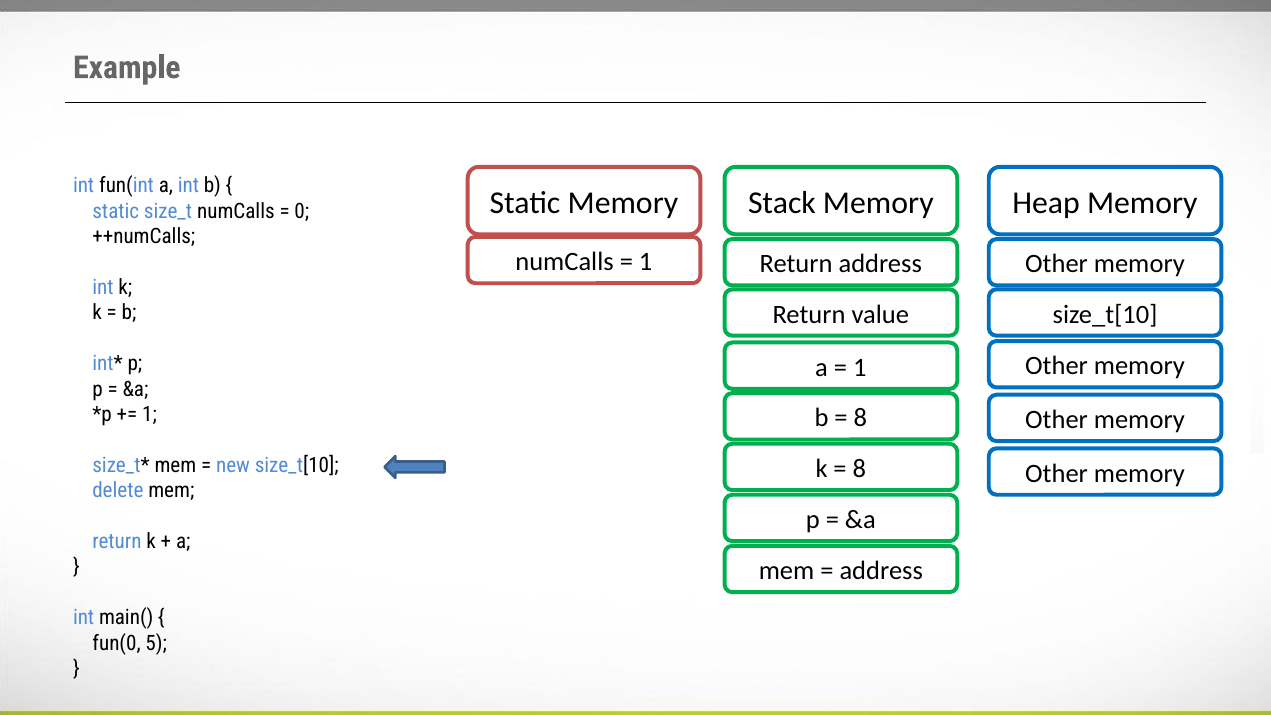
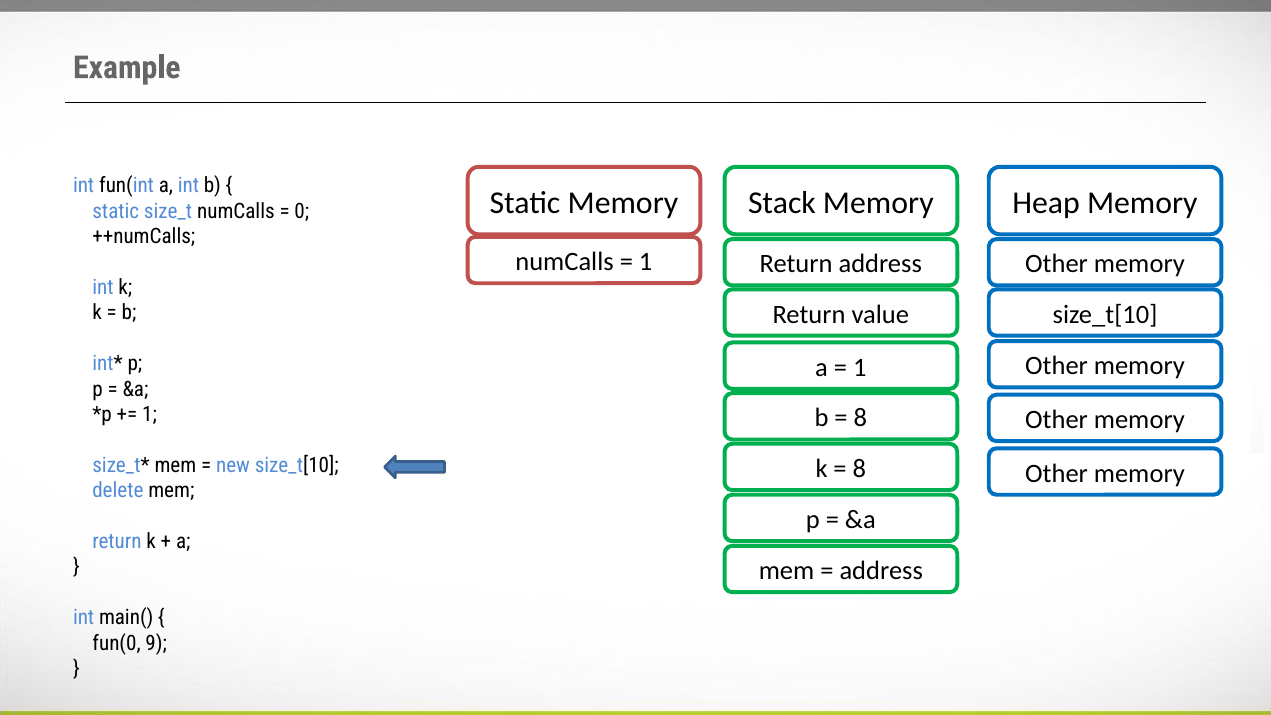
5: 5 -> 9 (156, 643)
